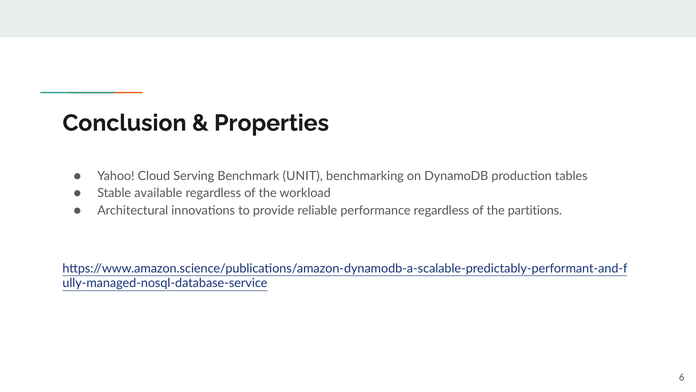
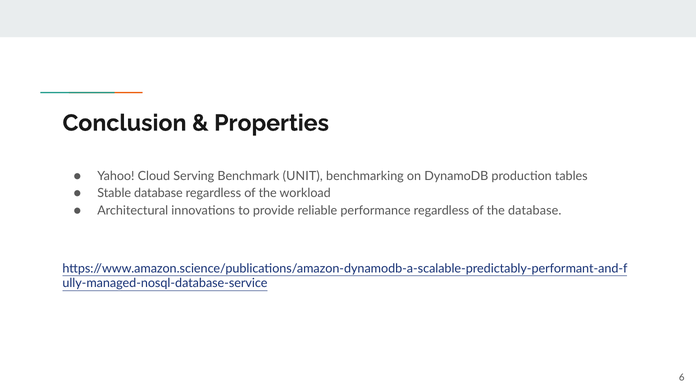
Stable available: available -> database (158, 193)
the partitions: partitions -> database (535, 210)
